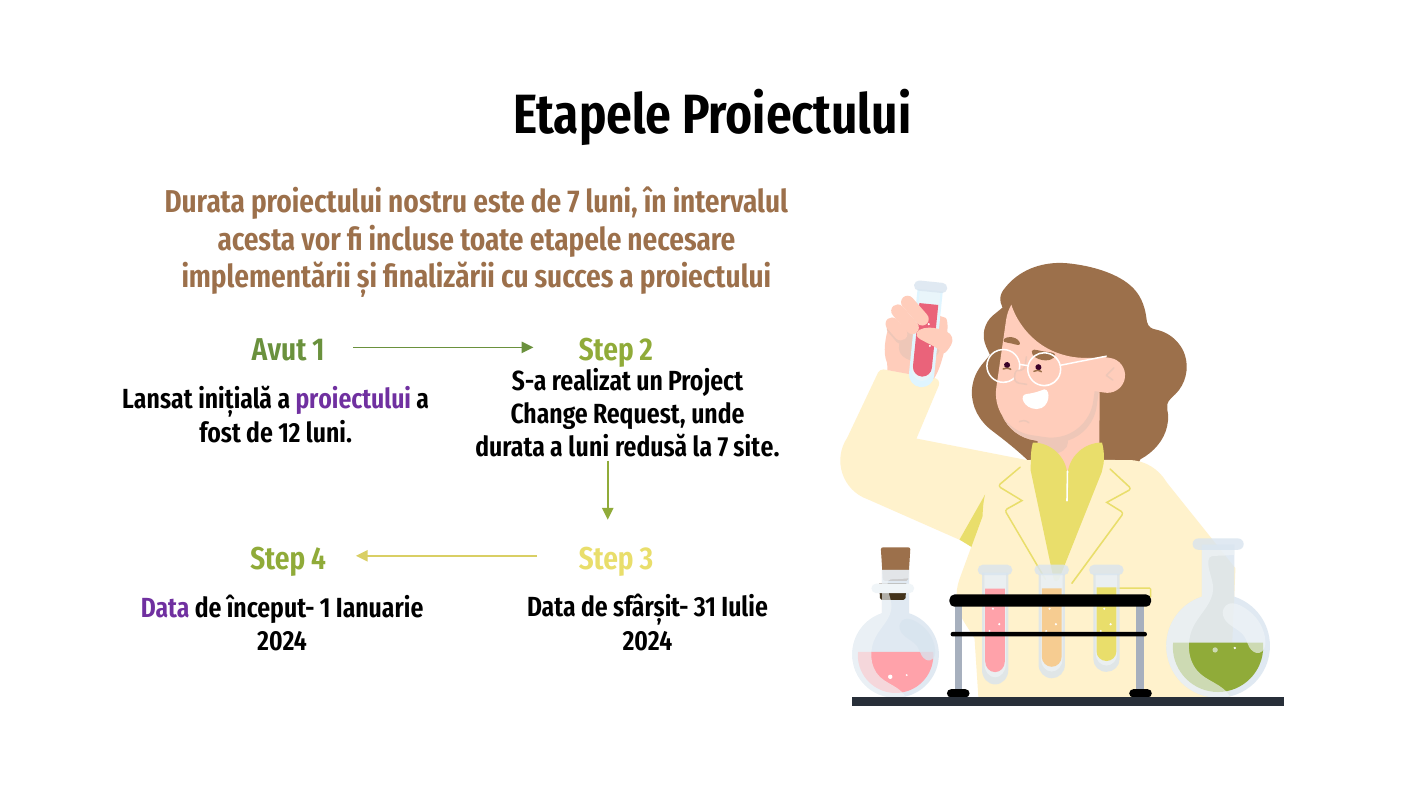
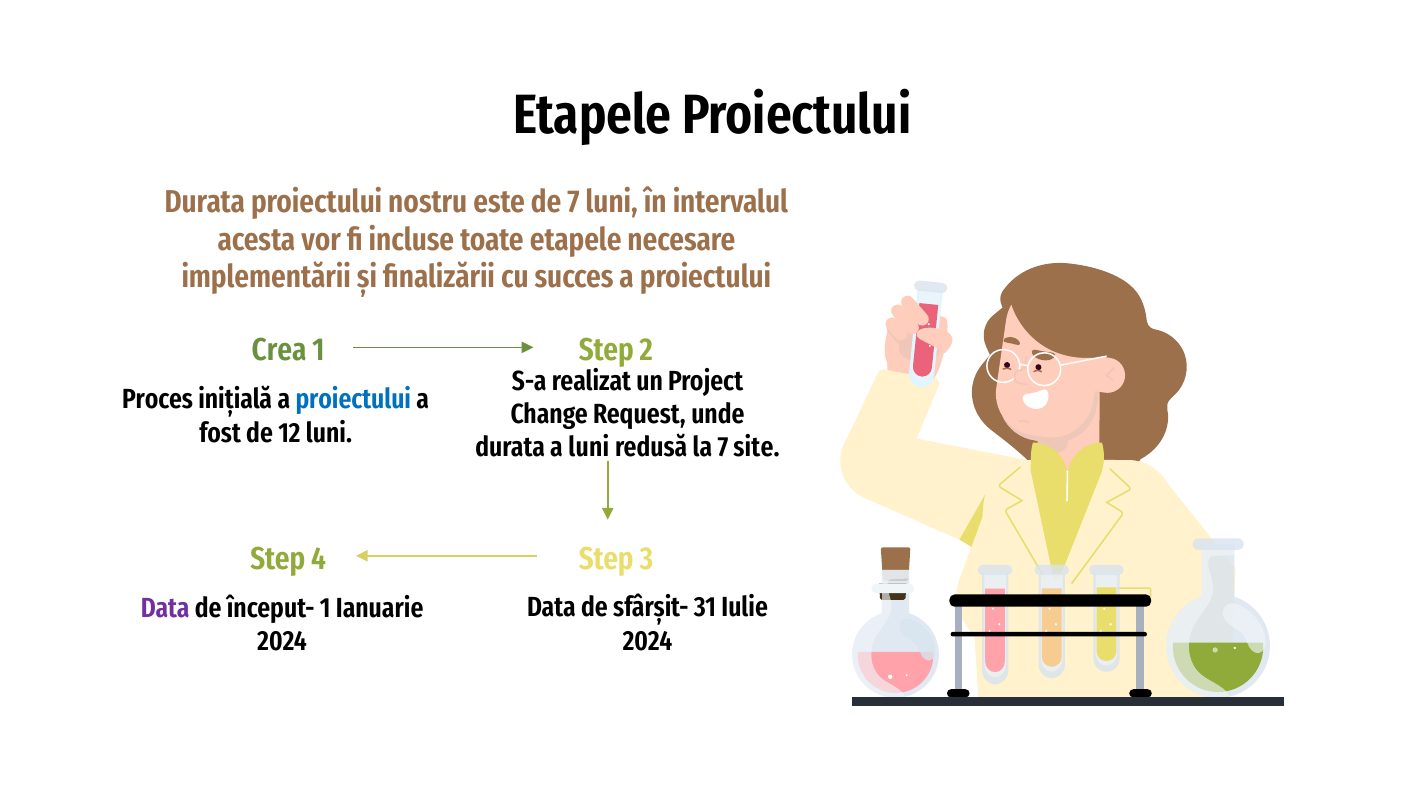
Avut: Avut -> Crea (279, 350)
Lansat: Lansat -> Proces (158, 400)
proiectului colour: purple -> blue (353, 400)
